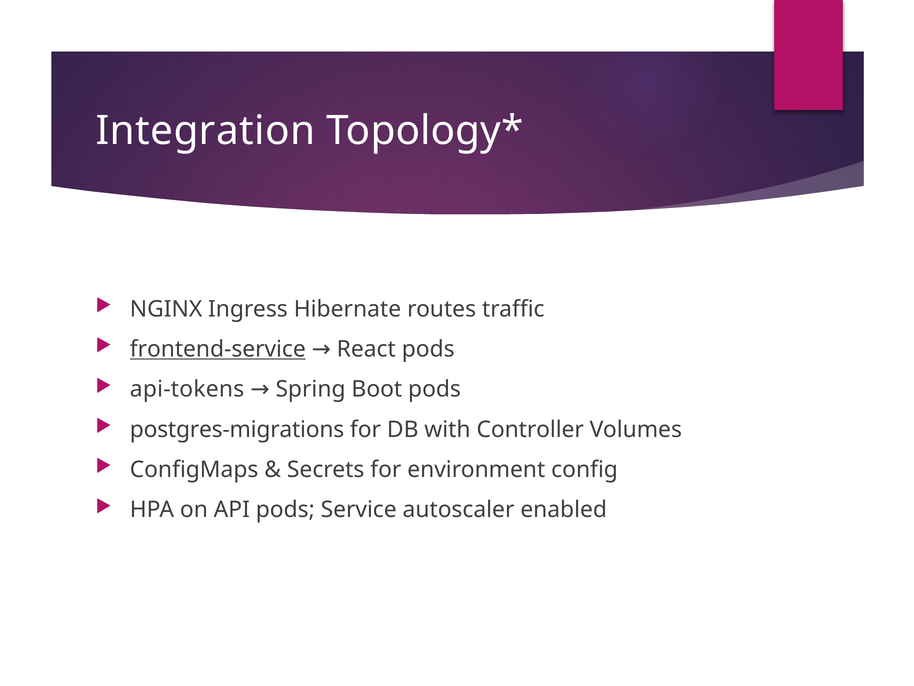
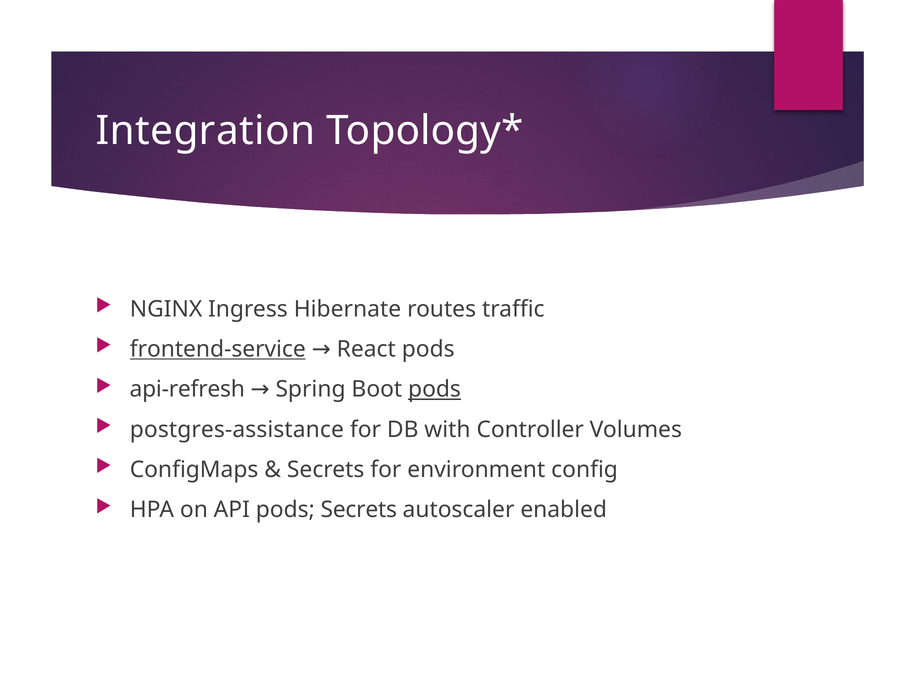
api-tokens: api-tokens -> api-refresh (187, 389)
pods underline: none -> present (435, 389)
postgres-migrations: postgres-migrations -> postgres-assistance (237, 429)
pods Service: Service -> Secrets (359, 509)
